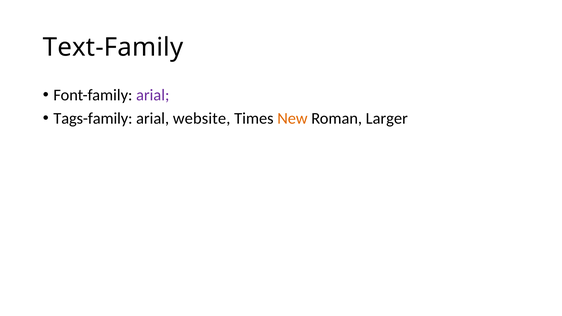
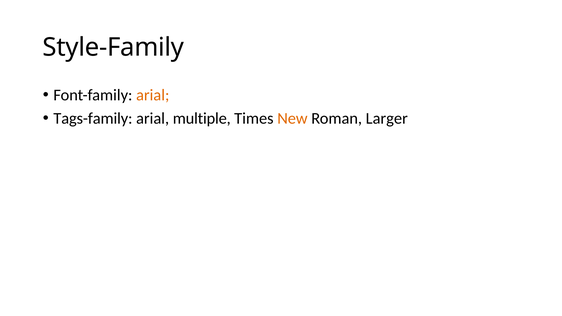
Text-Family: Text-Family -> Style-Family (113, 47)
arial colour: purple -> orange (153, 95)
website: website -> multiple (202, 119)
